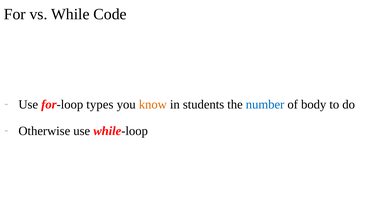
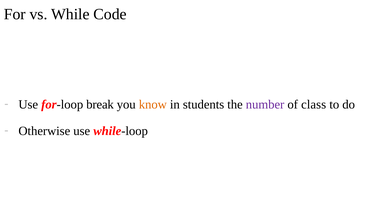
types: types -> break (100, 105)
number colour: blue -> purple (265, 105)
body: body -> class (314, 105)
